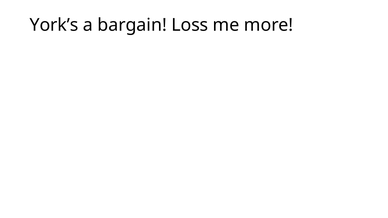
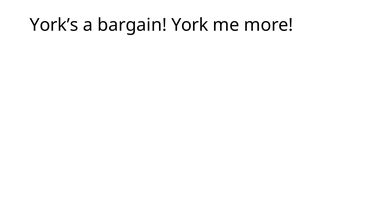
Loss: Loss -> York (190, 25)
